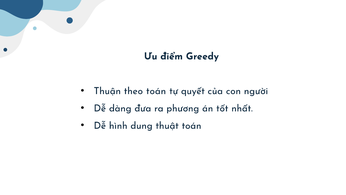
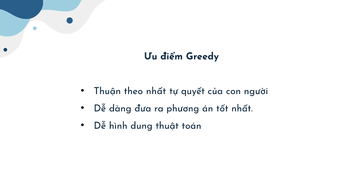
theo toán: toán -> nhất (156, 91)
